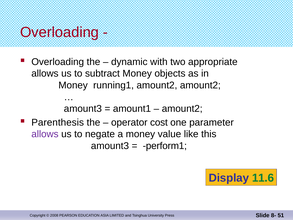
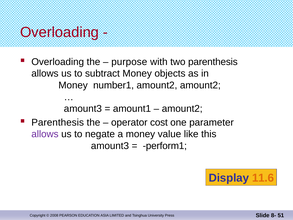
dynamic: dynamic -> purpose (129, 62)
two appropriate: appropriate -> parenthesis (213, 62)
running1: running1 -> number1 (114, 85)
11.6 colour: green -> orange (263, 178)
